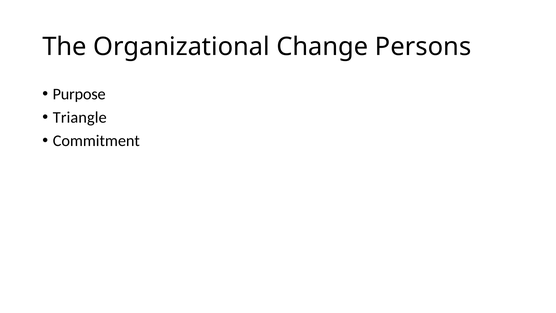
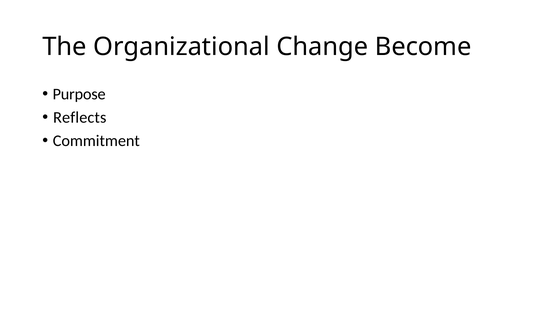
Persons: Persons -> Become (423, 47)
Triangle: Triangle -> Reflects (80, 117)
